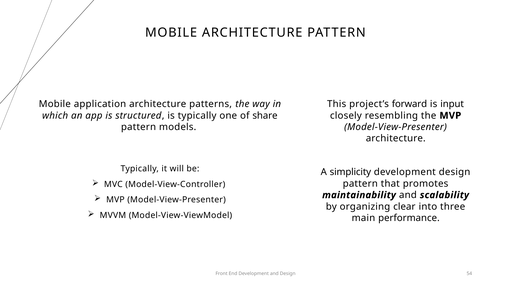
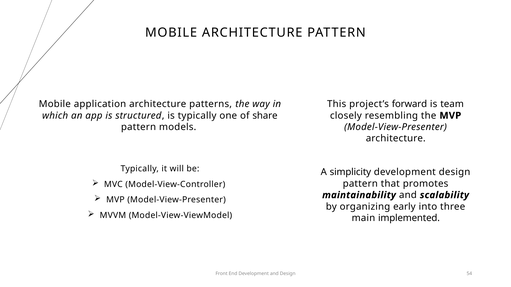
input: input -> team (452, 104)
clear: clear -> early (404, 207)
performance: performance -> implemented (409, 218)
